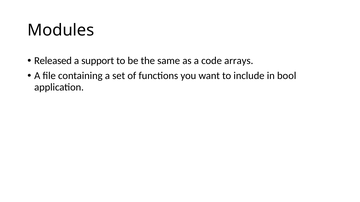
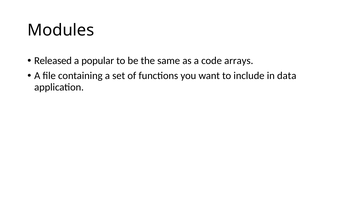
support: support -> popular (98, 61)
bool: bool -> data (287, 76)
